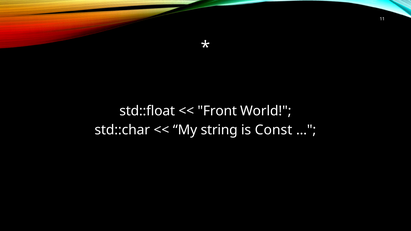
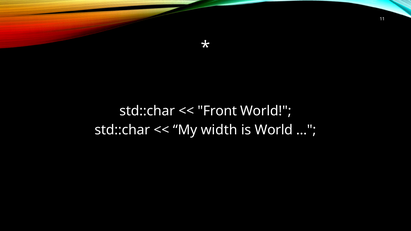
std::float: std::float -> std::char (147, 111)
string: string -> width (219, 130)
is Const: Const -> World (274, 130)
